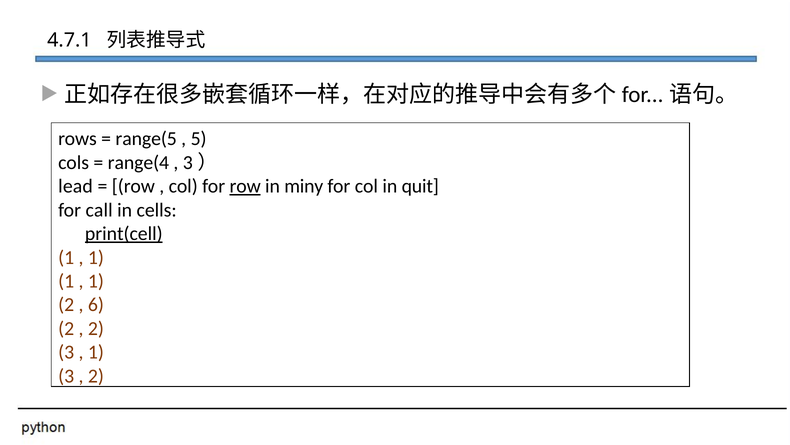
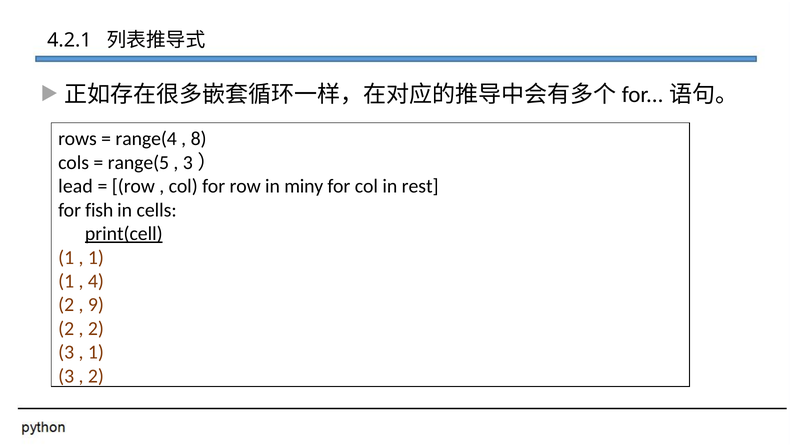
4.7.1: 4.7.1 -> 4.2.1 (69, 40)
range(5: range(5 -> range(4 (146, 139)
5: 5 -> 8 (199, 139)
range(4: range(4 -> range(5 (138, 162)
row underline: present -> none (245, 186)
quit: quit -> rest (420, 186)
call: call -> fish (99, 210)
1: 1 -> 4 (96, 281)
6: 6 -> 9 (96, 305)
